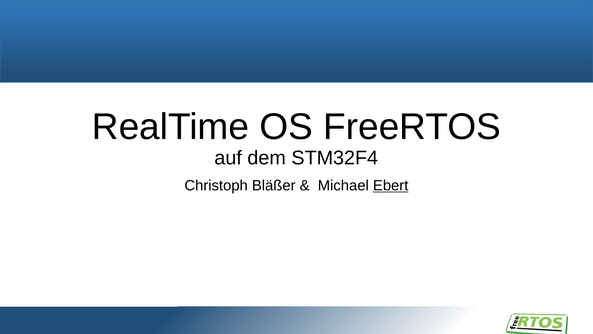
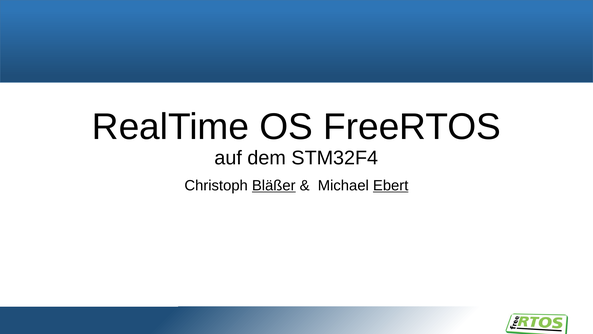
Bläßer underline: none -> present (274, 185)
